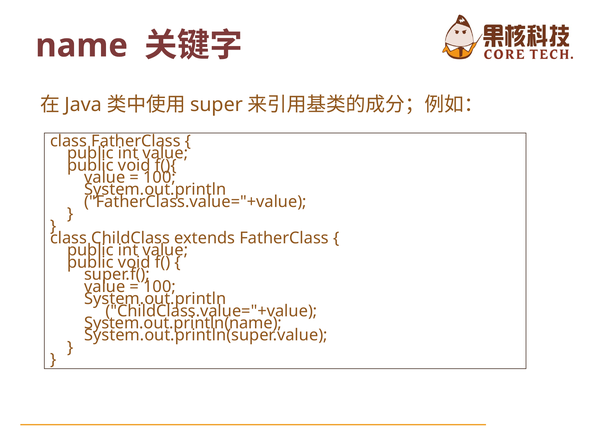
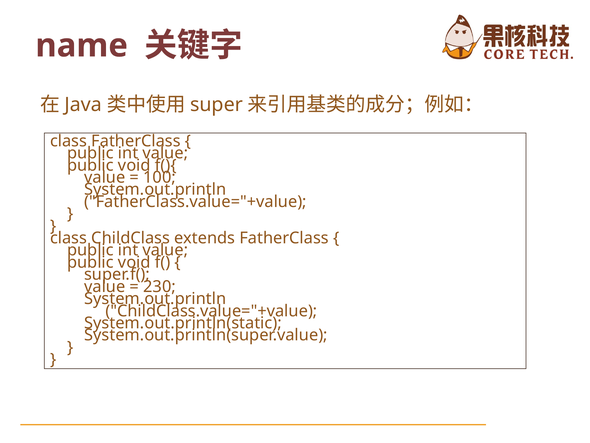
100: 100 -> 230 (160, 286)
System.out.println(name: System.out.println(name -> System.out.println(static (183, 323)
